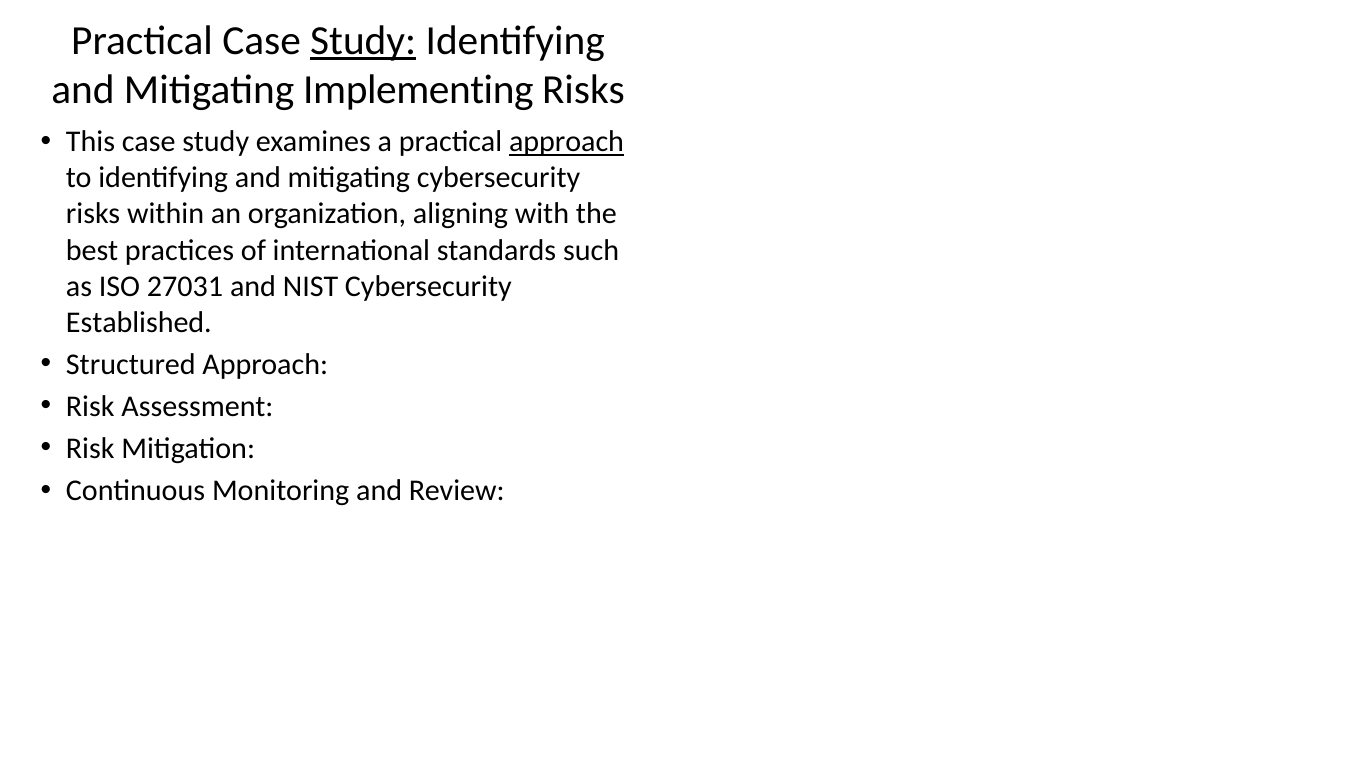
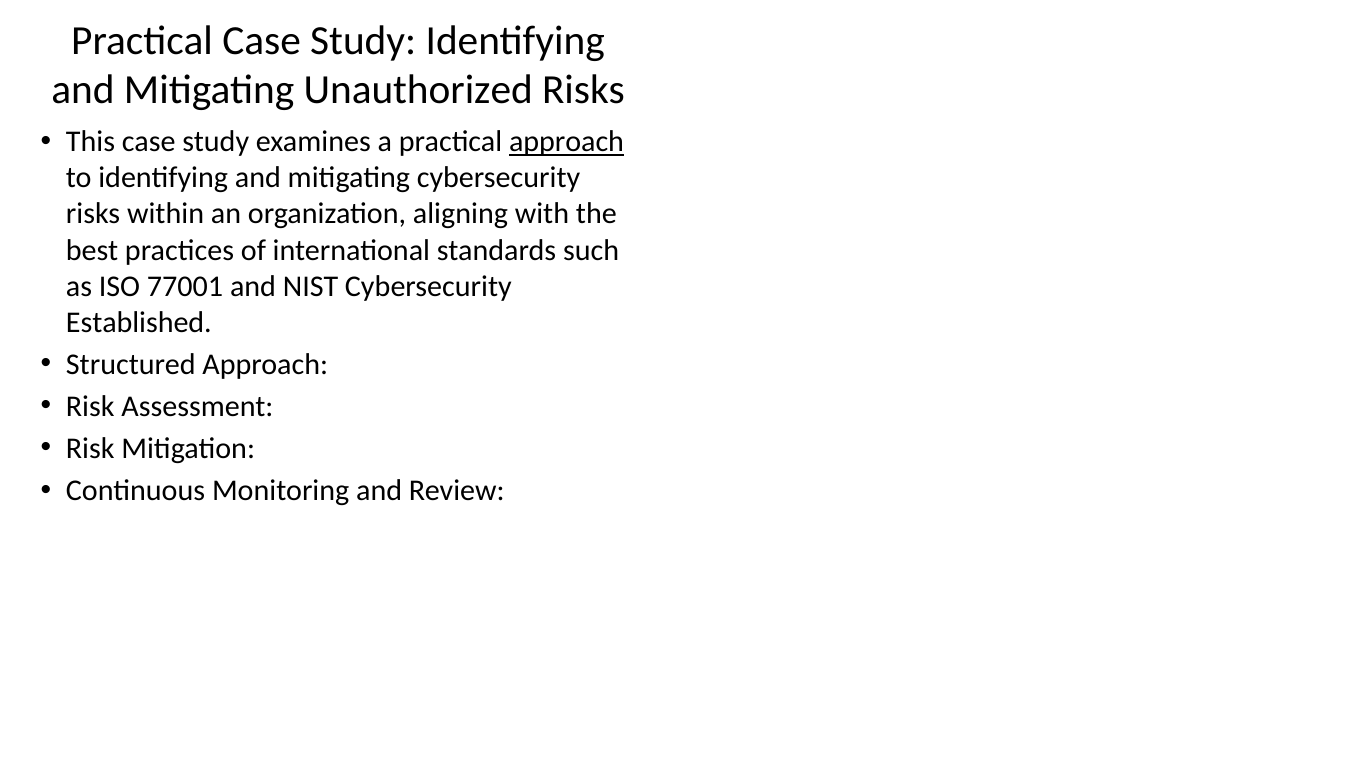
Study underline: present -> none (363, 41)
Implementing: Implementing -> Unauthorized (418, 90)
27031: 27031 -> 77001 (185, 286)
